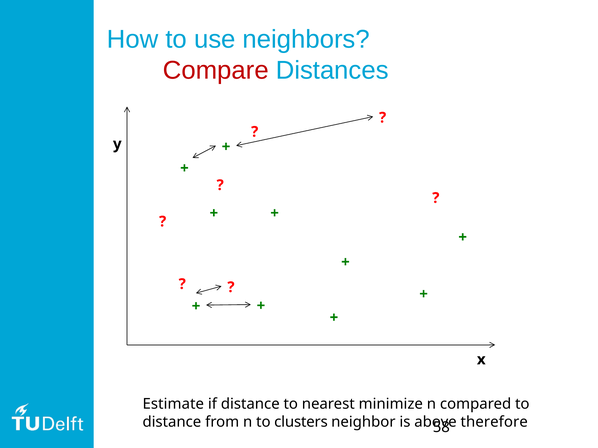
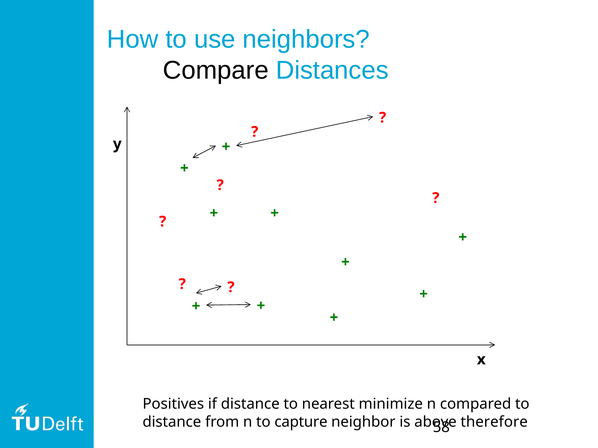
Compare colour: red -> black (216, 70)
Estimate: Estimate -> Positives (173, 405)
clusters: clusters -> capture (301, 422)
